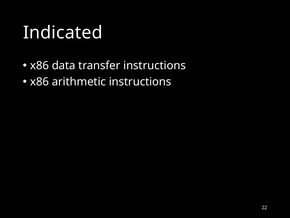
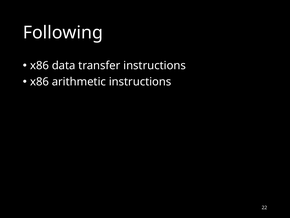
Indicated: Indicated -> Following (63, 32)
